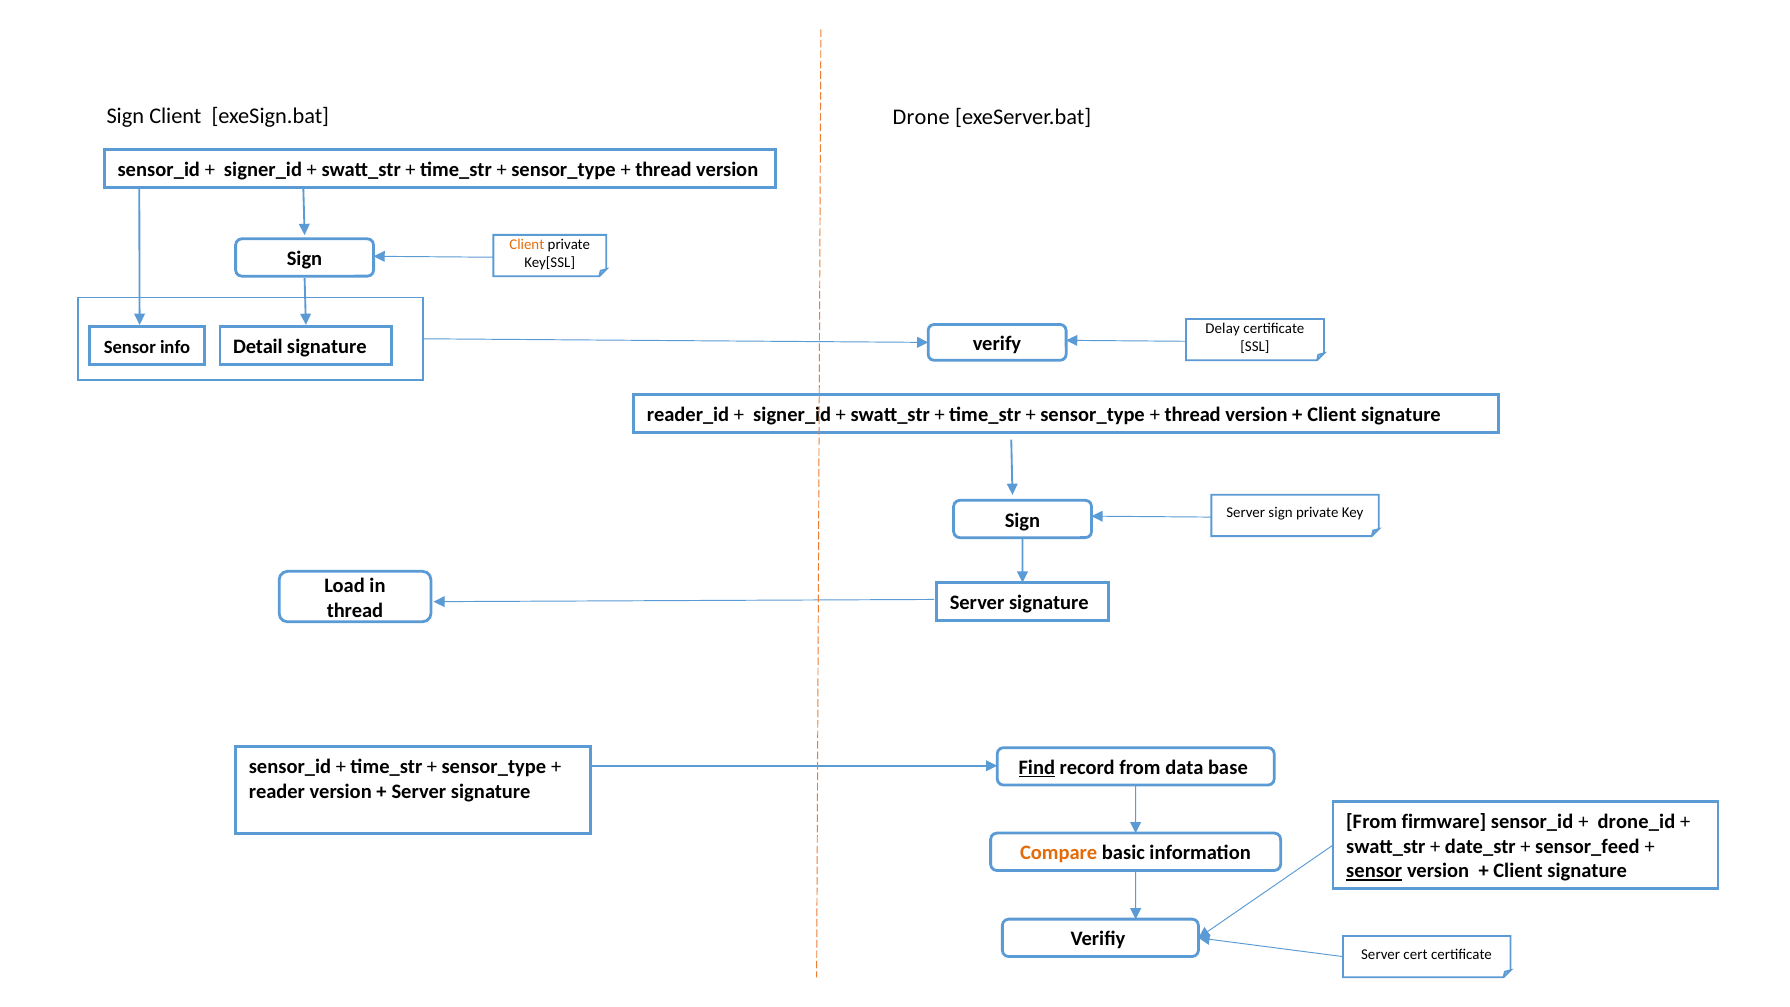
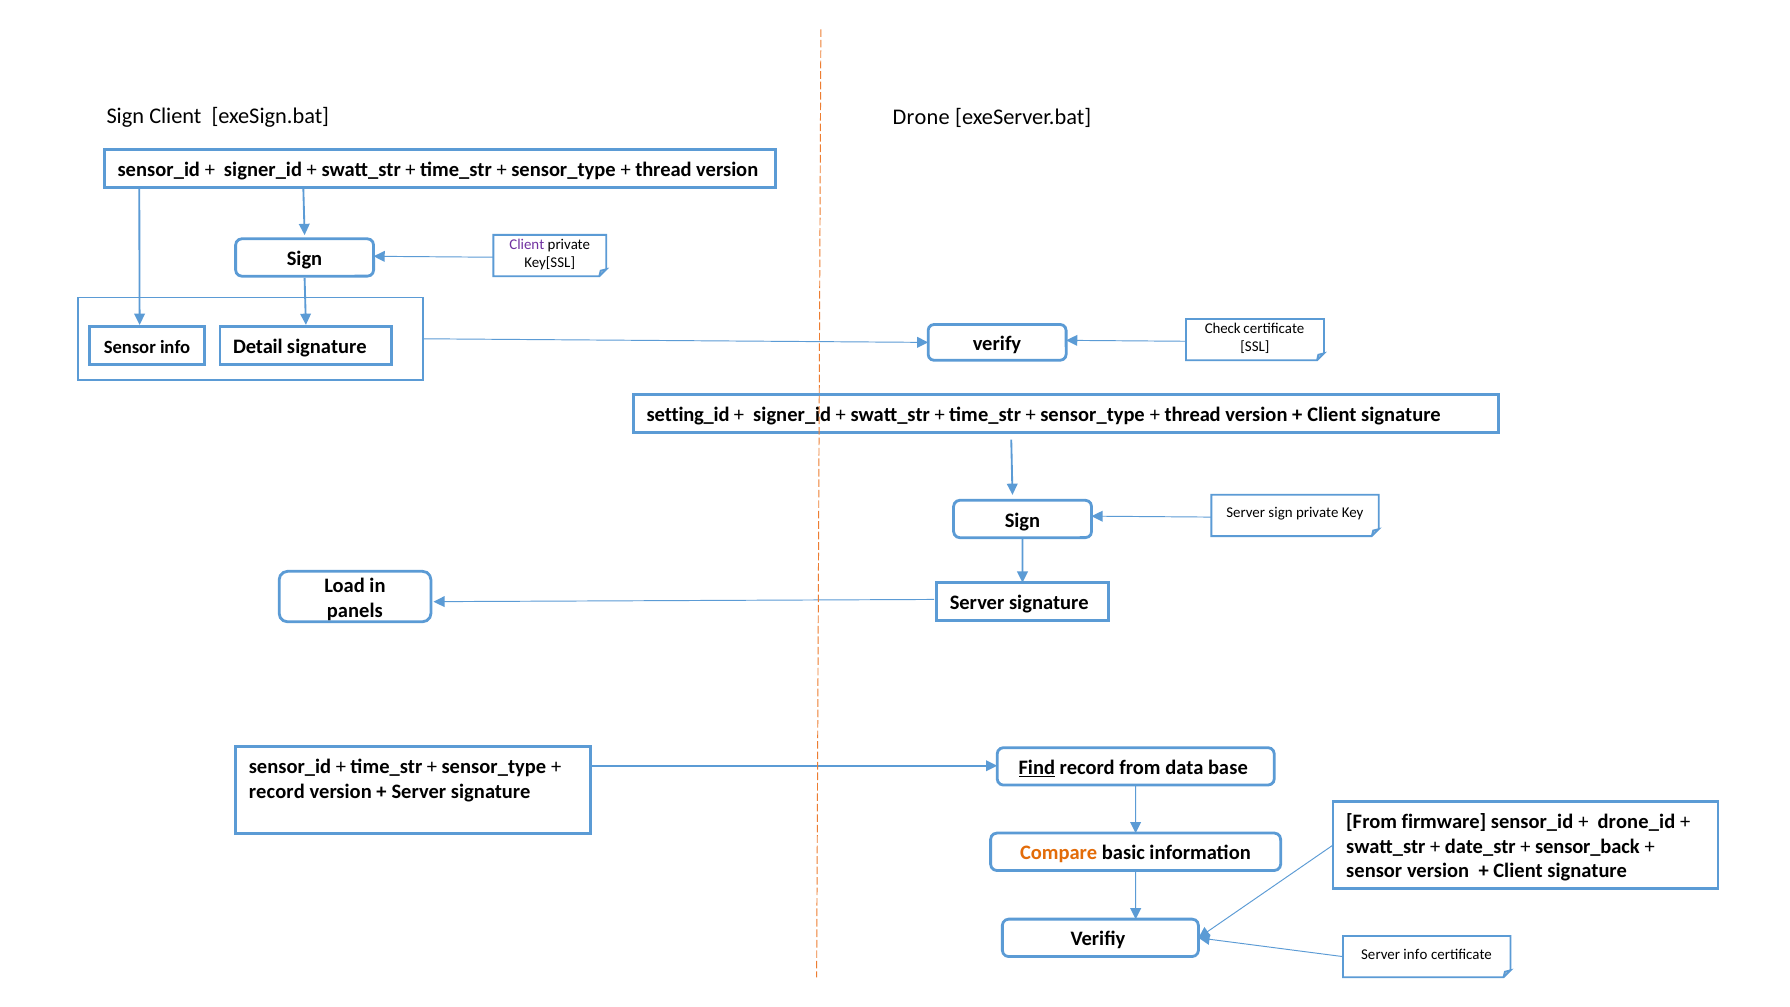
Client colour: orange -> purple (527, 244)
Delay: Delay -> Check (1223, 328)
reader_id: reader_id -> setting_id (688, 415)
thread: thread -> panels (355, 610)
reader: reader -> record (277, 791)
sensor_feed: sensor_feed -> sensor_back (1587, 846)
sensor underline: present -> none (1374, 871)
Server cert: cert -> info (1415, 954)
